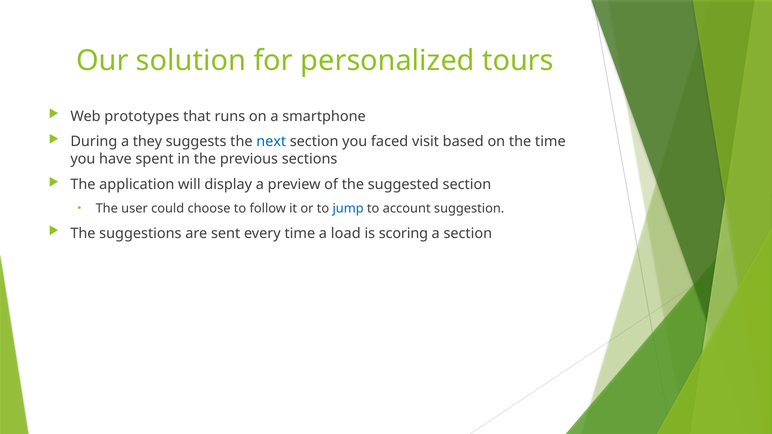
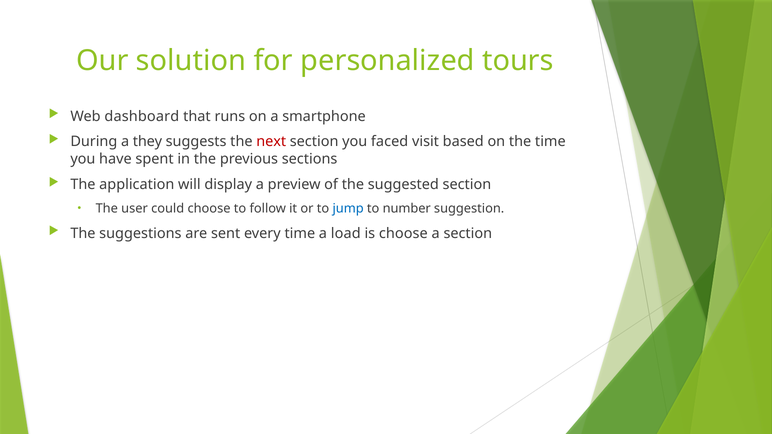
prototypes: prototypes -> dashboard (142, 116)
next colour: blue -> red (271, 142)
account: account -> number (407, 209)
is scoring: scoring -> choose (403, 233)
